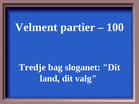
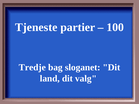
Velment: Velment -> Tjeneste (36, 27)
